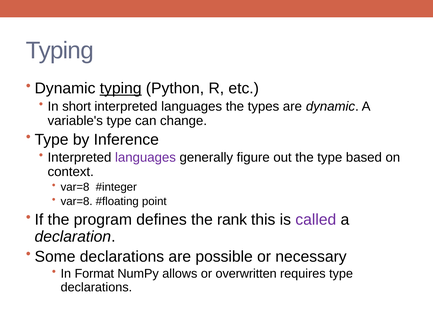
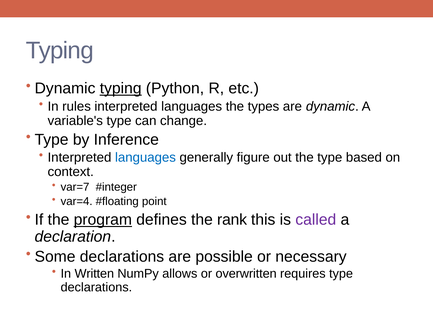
short: short -> rules (77, 106)
languages colour: purple -> blue (145, 157)
var=8: var=8 -> var=7 (75, 187)
var=8: var=8 -> var=4 (77, 201)
program underline: none -> present (103, 220)
Format: Format -> Written (94, 274)
